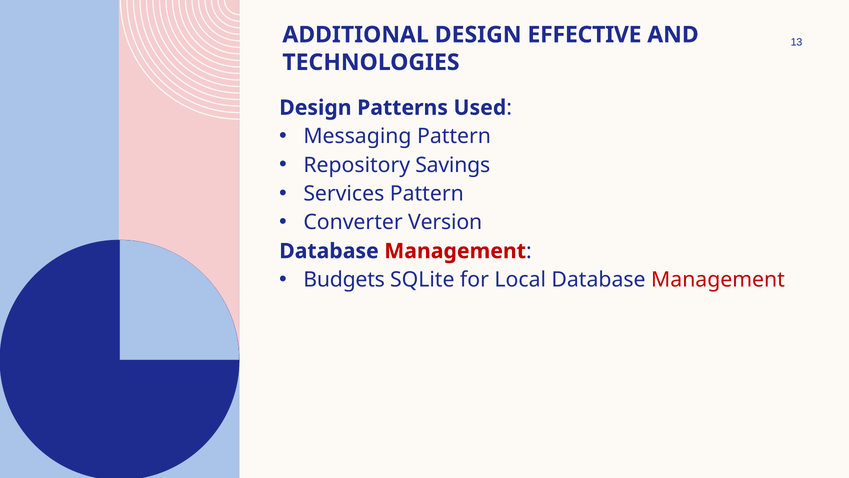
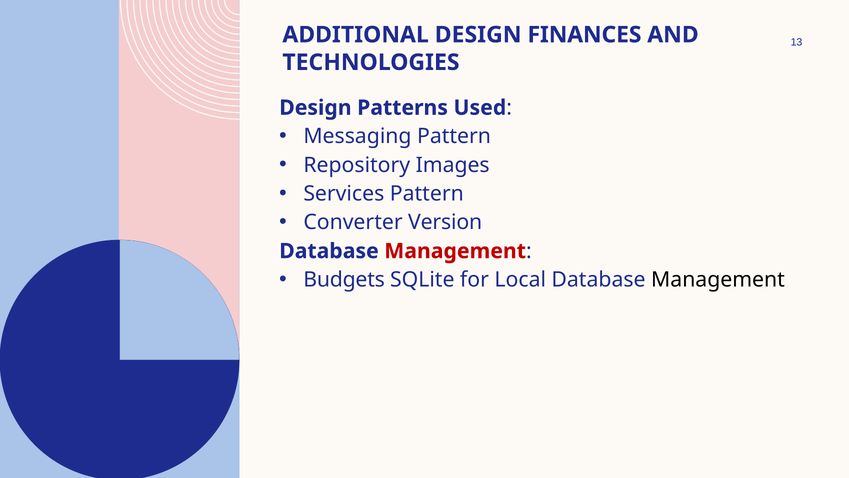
EFFECTIVE: EFFECTIVE -> FINANCES (584, 35)
Savings: Savings -> Images (453, 165)
Management colour: red -> black (718, 280)
